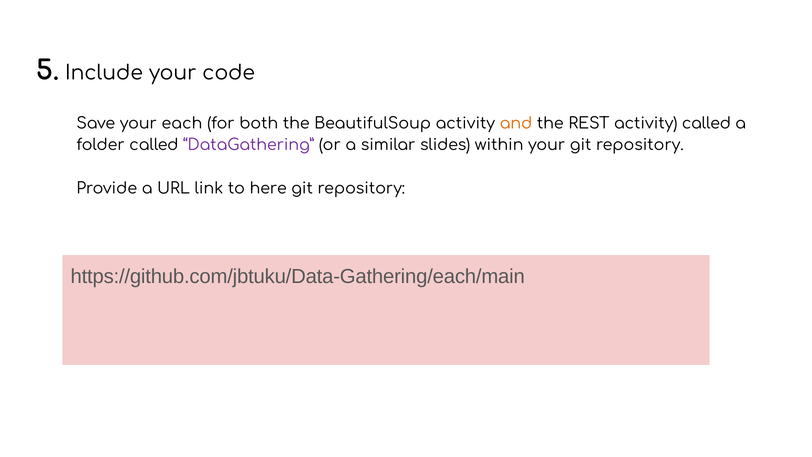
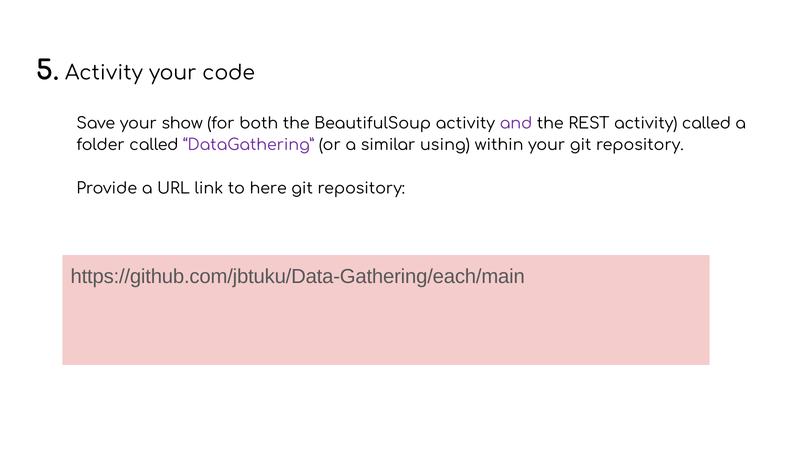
5 Include: Include -> Activity (104, 73)
each: each -> show (182, 123)
and colour: orange -> purple (516, 123)
slides: slides -> using (445, 145)
